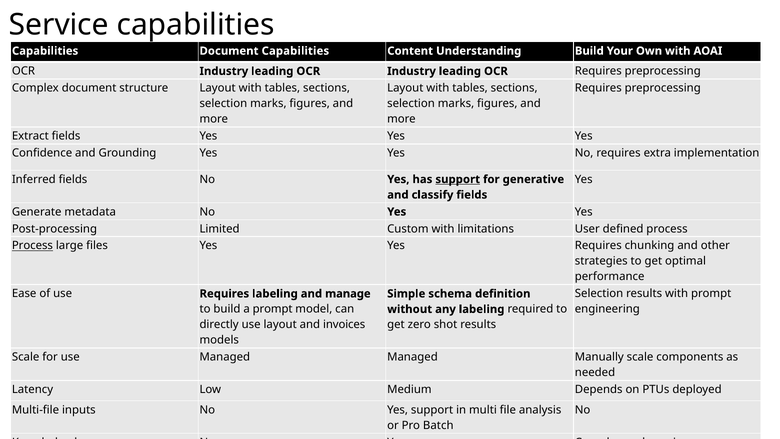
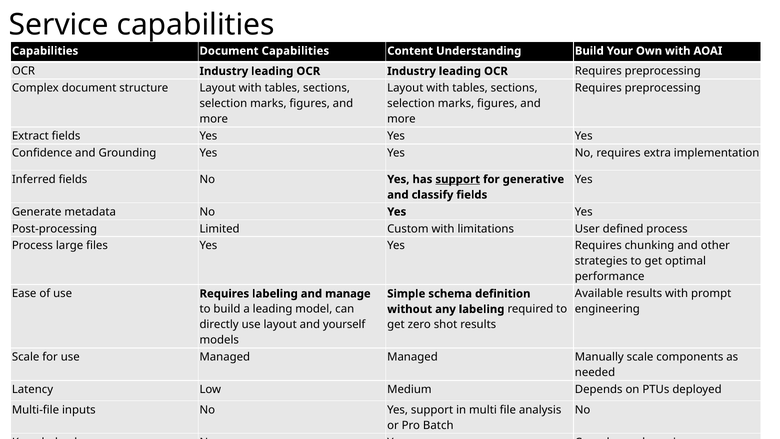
Process underline: present -> none (32, 246)
Selection: Selection -> Available (599, 294)
a prompt: prompt -> leading (273, 309)
invoices: invoices -> yourself (344, 325)
